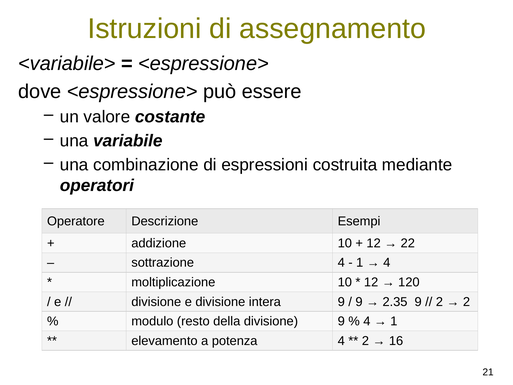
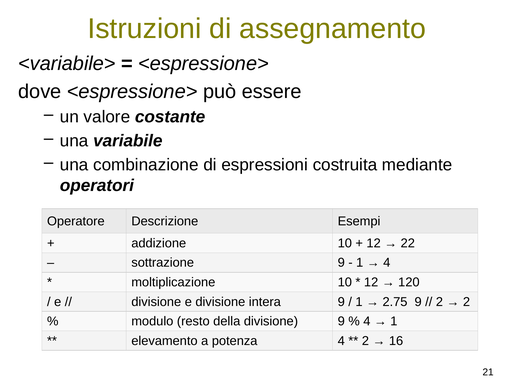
sottrazione 4: 4 -> 9 (341, 263)
9: 9 -> 1 (359, 302)
2.35: 2.35 -> 2.75 (395, 302)
